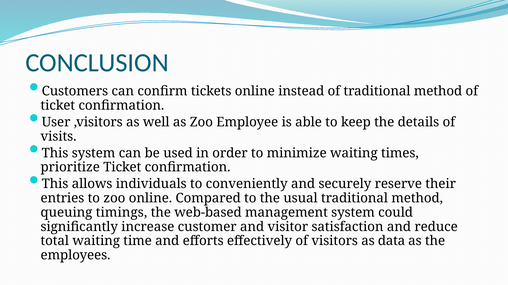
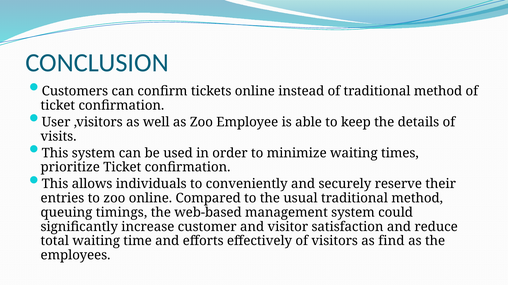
data: data -> find (391, 242)
